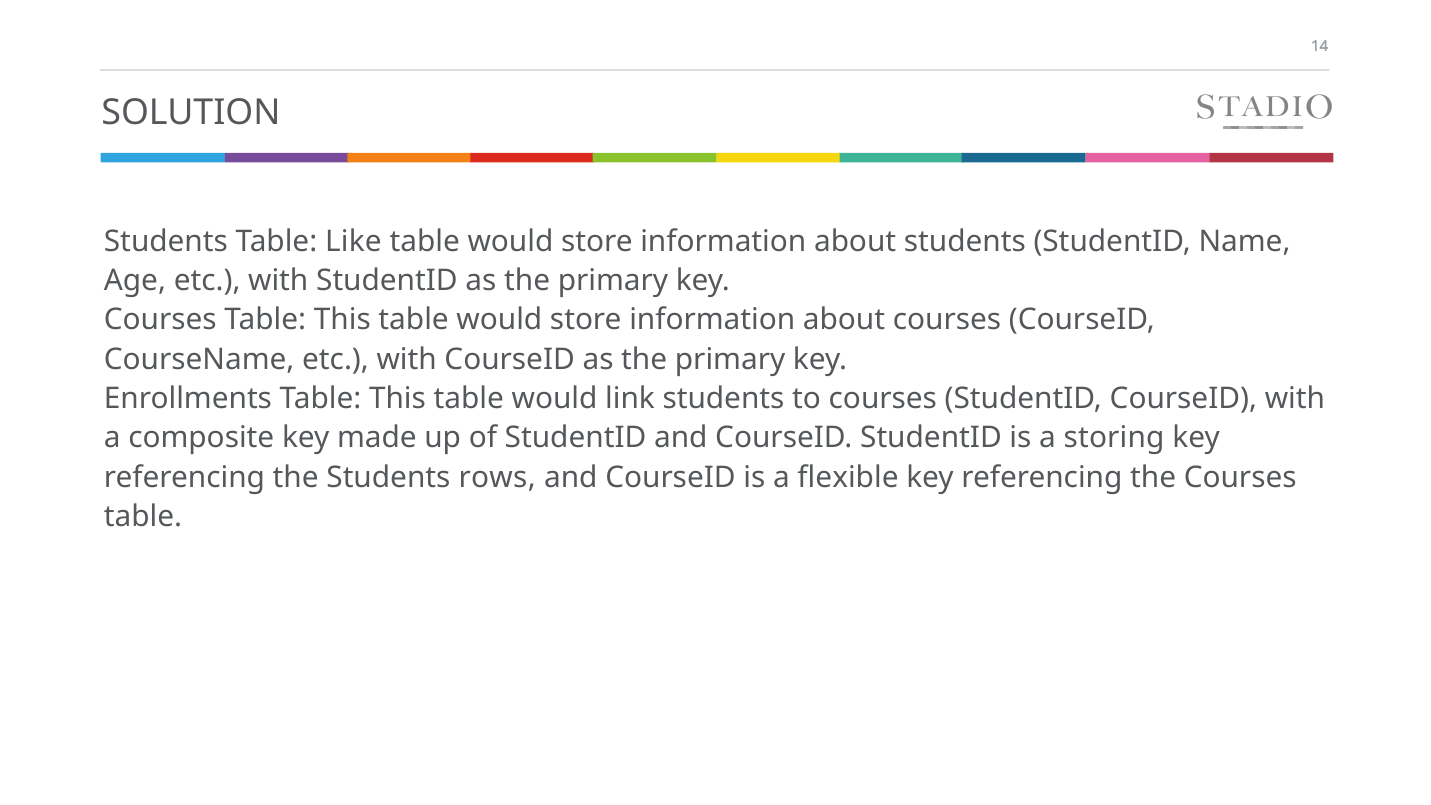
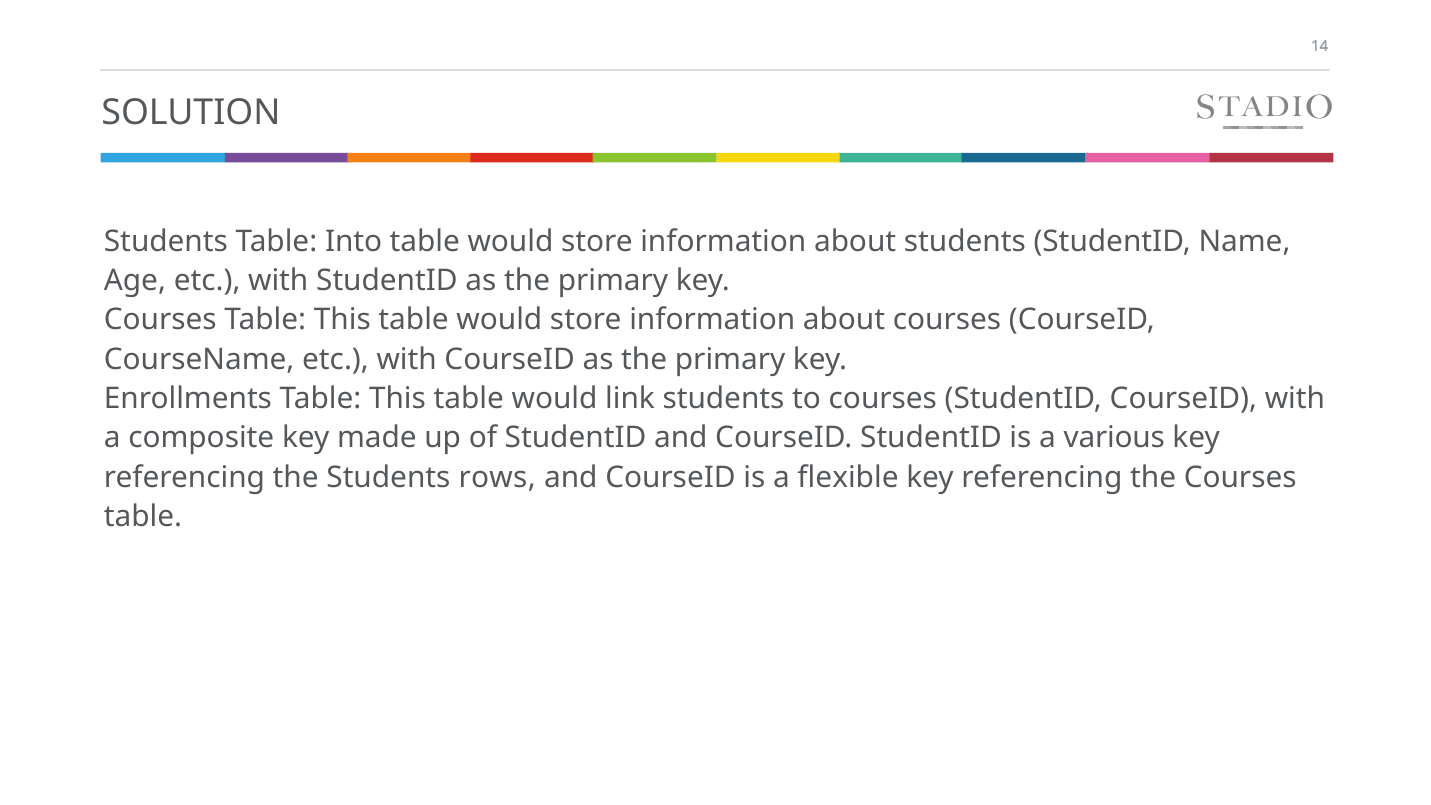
Like: Like -> Into (354, 241)
storing: storing -> various (1114, 438)
